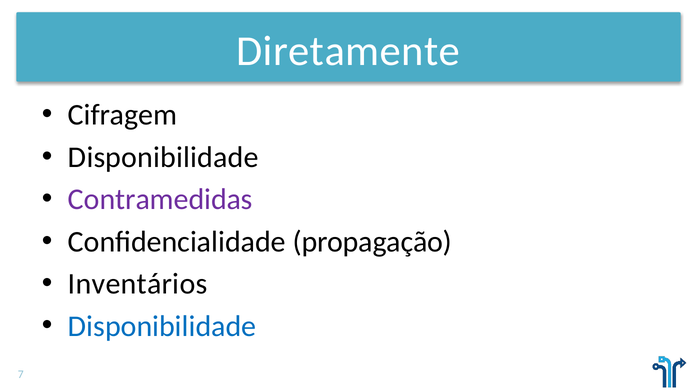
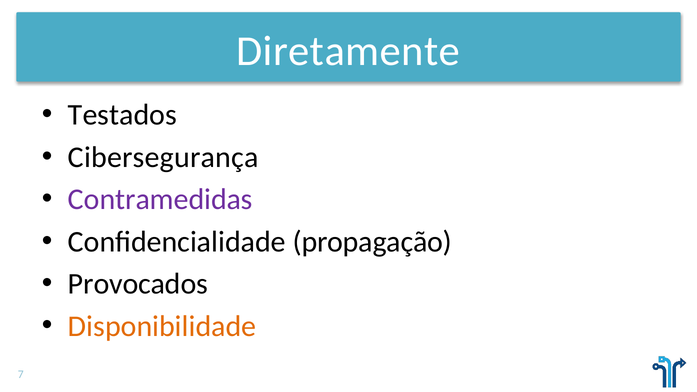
Cifragem: Cifragem -> Testados (122, 115)
Disponibilidade: Disponibilidade -> Cibersegurança (163, 157)
Inventários: Inventários -> Provocados (138, 284)
Disponibilidade colour: blue -> orange (162, 326)
